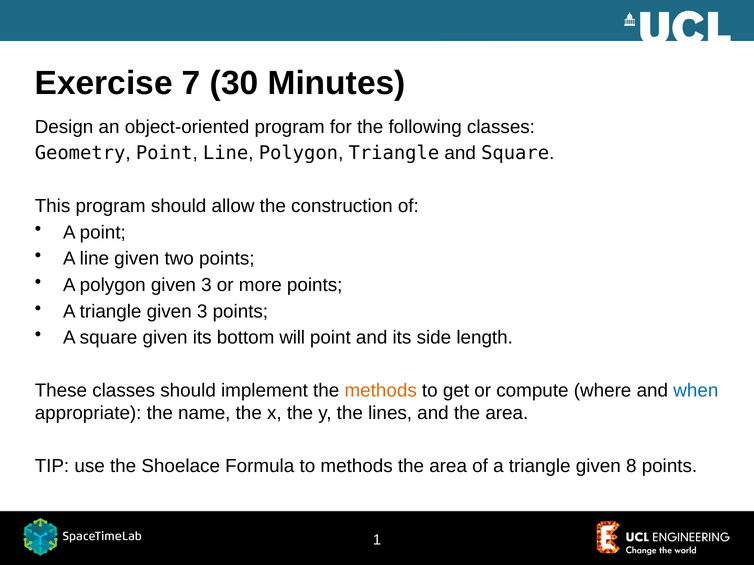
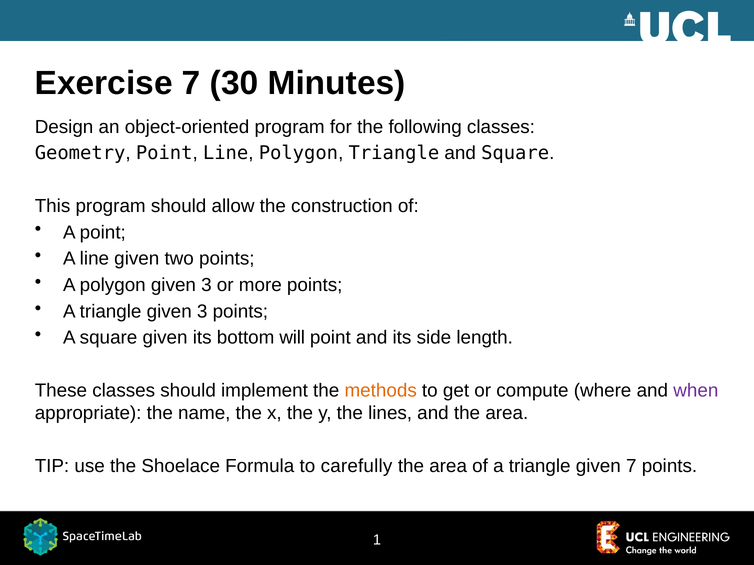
when colour: blue -> purple (696, 391)
to methods: methods -> carefully (356, 466)
given 8: 8 -> 7 (631, 466)
